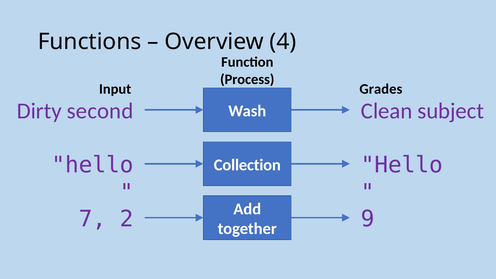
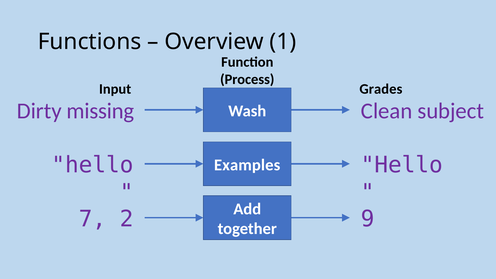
4: 4 -> 1 (283, 42)
second: second -> missing (100, 111)
Collection: Collection -> Examples (247, 165)
